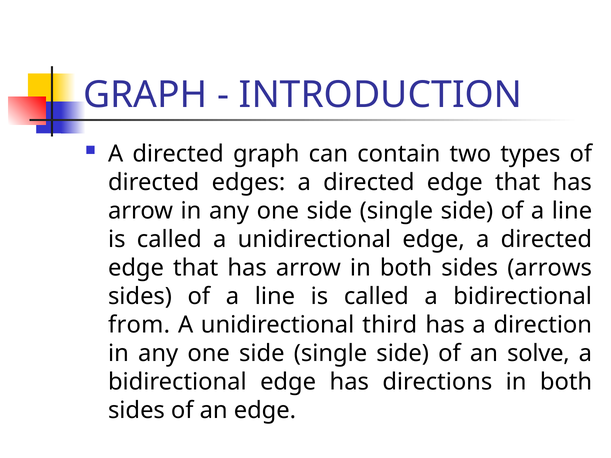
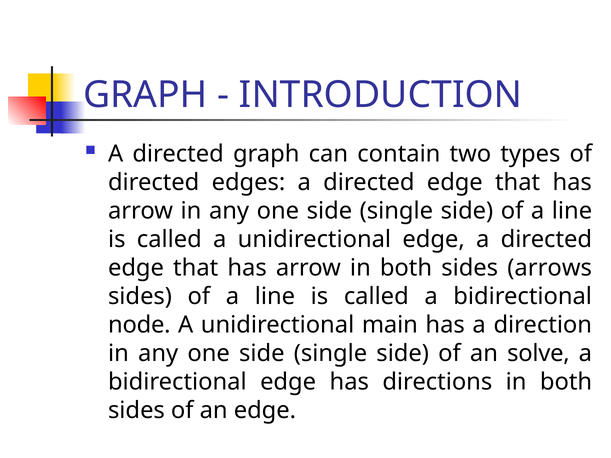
from: from -> node (139, 325)
third: third -> main (390, 325)
